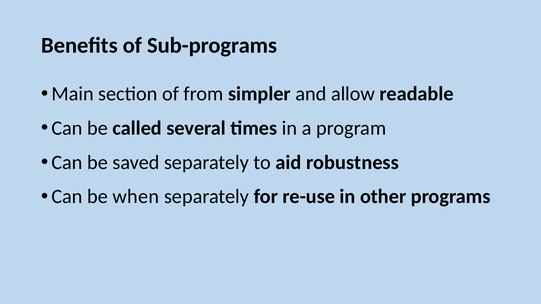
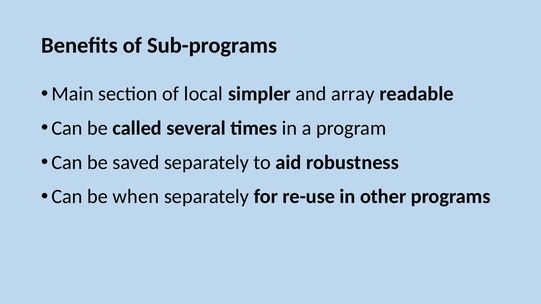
from: from -> local (203, 94)
allow: allow -> array (353, 94)
